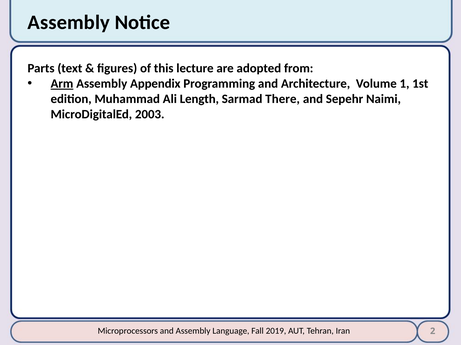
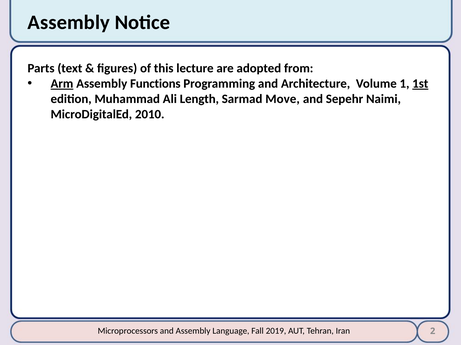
Appendix: Appendix -> Functions (155, 84)
1st underline: none -> present (420, 84)
There: There -> Move (283, 99)
2003: 2003 -> 2010 (150, 115)
